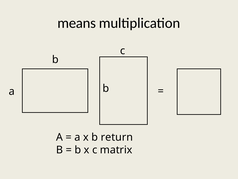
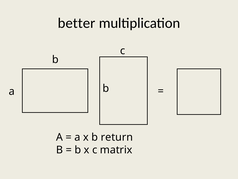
means: means -> better (77, 23)
